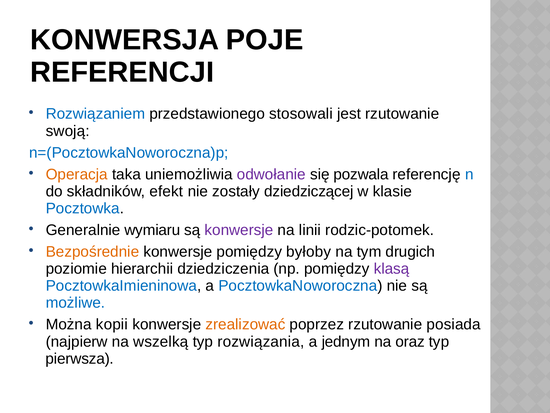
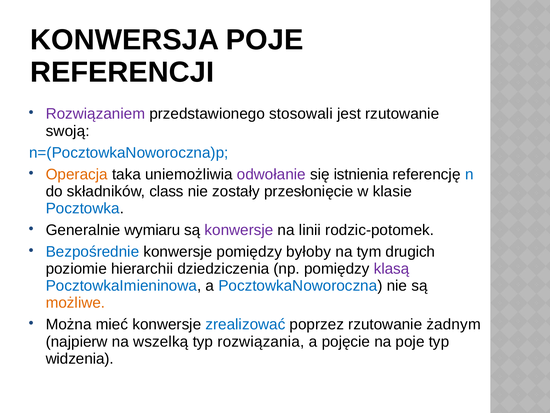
Rozwiązaniem colour: blue -> purple (95, 114)
pozwala: pozwala -> istnienia (361, 174)
efekt: efekt -> class (166, 191)
dziedziczącej: dziedziczącej -> przesłonięcie (309, 191)
Bezpośrednie colour: orange -> blue (92, 251)
możliwe colour: blue -> orange (75, 303)
kopii: kopii -> mieć (112, 324)
zrealizować colour: orange -> blue (245, 324)
posiada: posiada -> żadnym (454, 324)
jednym: jednym -> pojęcie (346, 341)
na oraz: oraz -> poje (410, 341)
pierwsza: pierwsza -> widzenia (80, 358)
